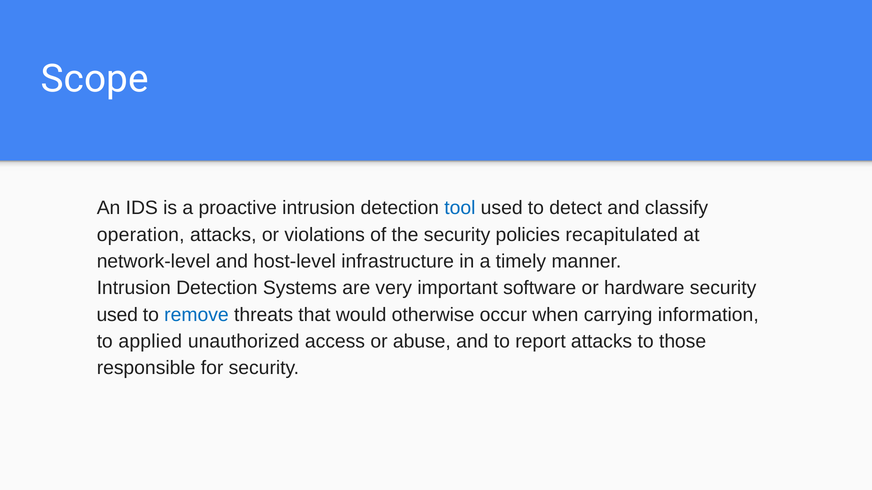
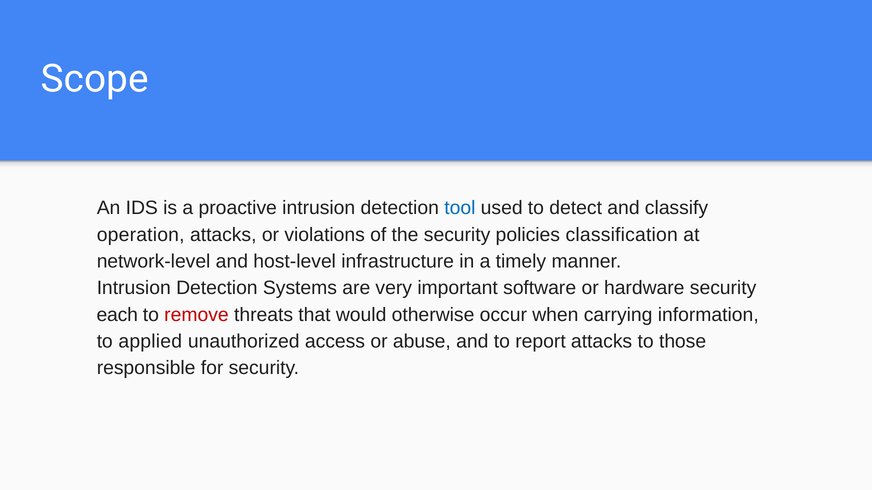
recapitulated: recapitulated -> classification (622, 235)
used: used -> each (117, 315)
remove colour: blue -> red (196, 315)
